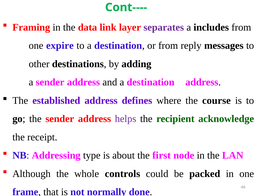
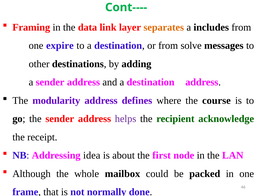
separates colour: purple -> orange (164, 27)
reply: reply -> solve (191, 46)
established: established -> modularity (56, 100)
type: type -> idea (92, 155)
controls: controls -> mailbox (122, 173)
